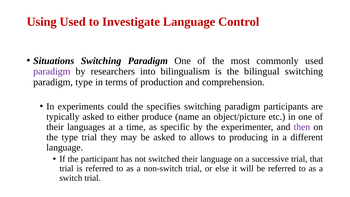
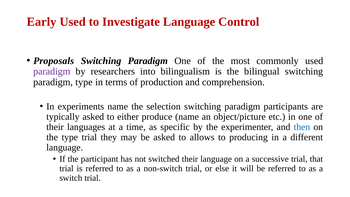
Using: Using -> Early (42, 22)
Situations: Situations -> Proposals (54, 61)
experiments could: could -> name (118, 106)
specifies: specifies -> selection (164, 106)
then colour: purple -> blue (302, 127)
